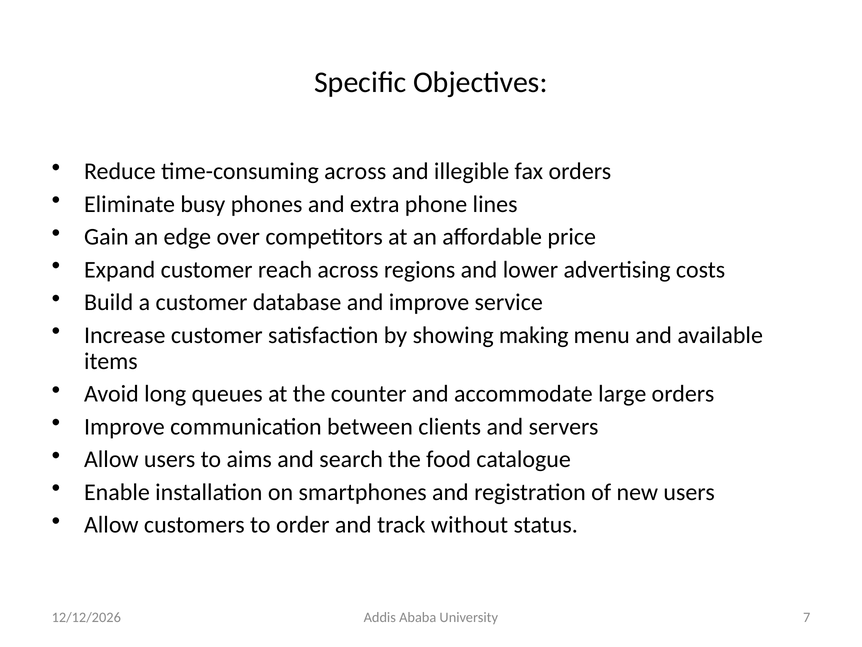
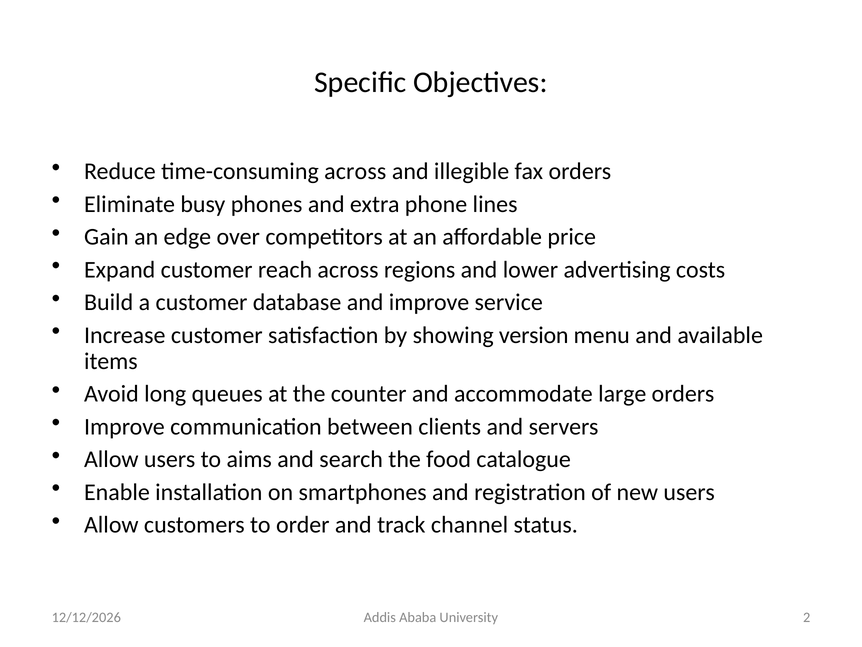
making: making -> version (534, 335)
without: without -> channel (470, 525)
7: 7 -> 2 (807, 617)
